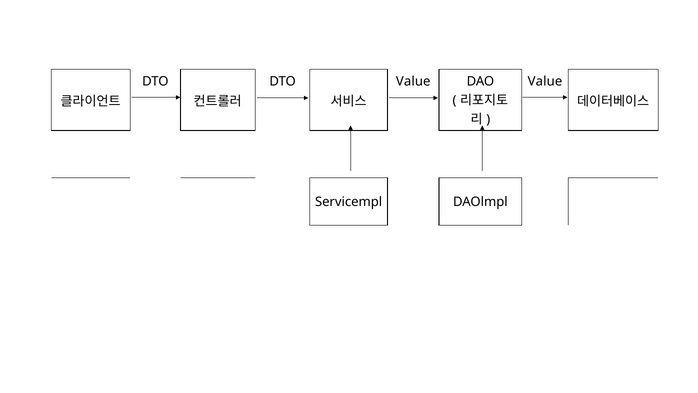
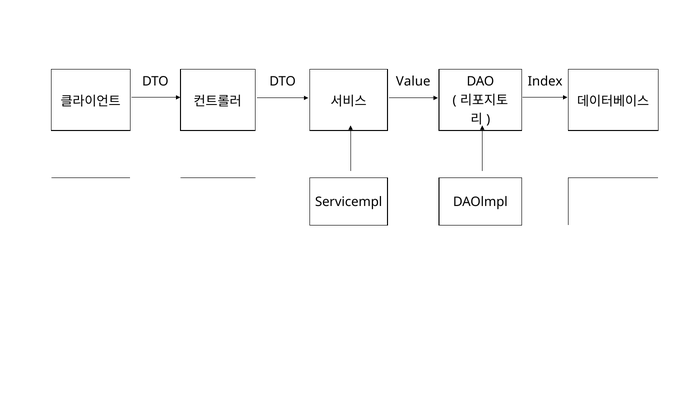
Value: Value -> Index (545, 81)
